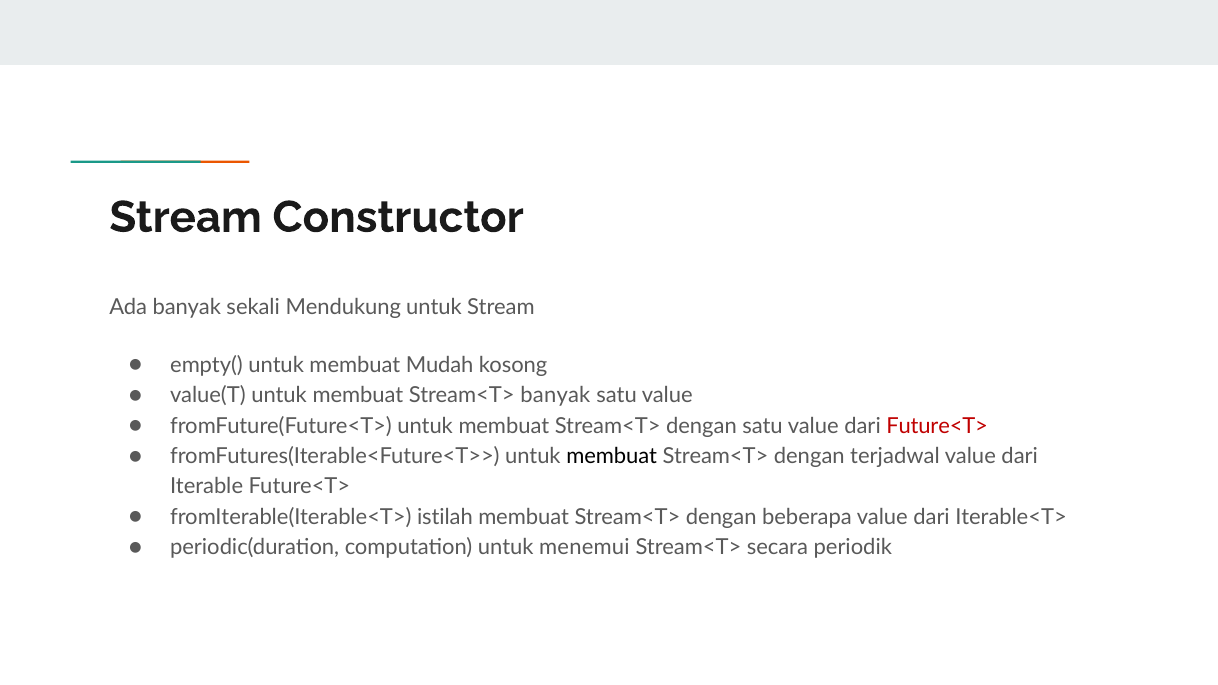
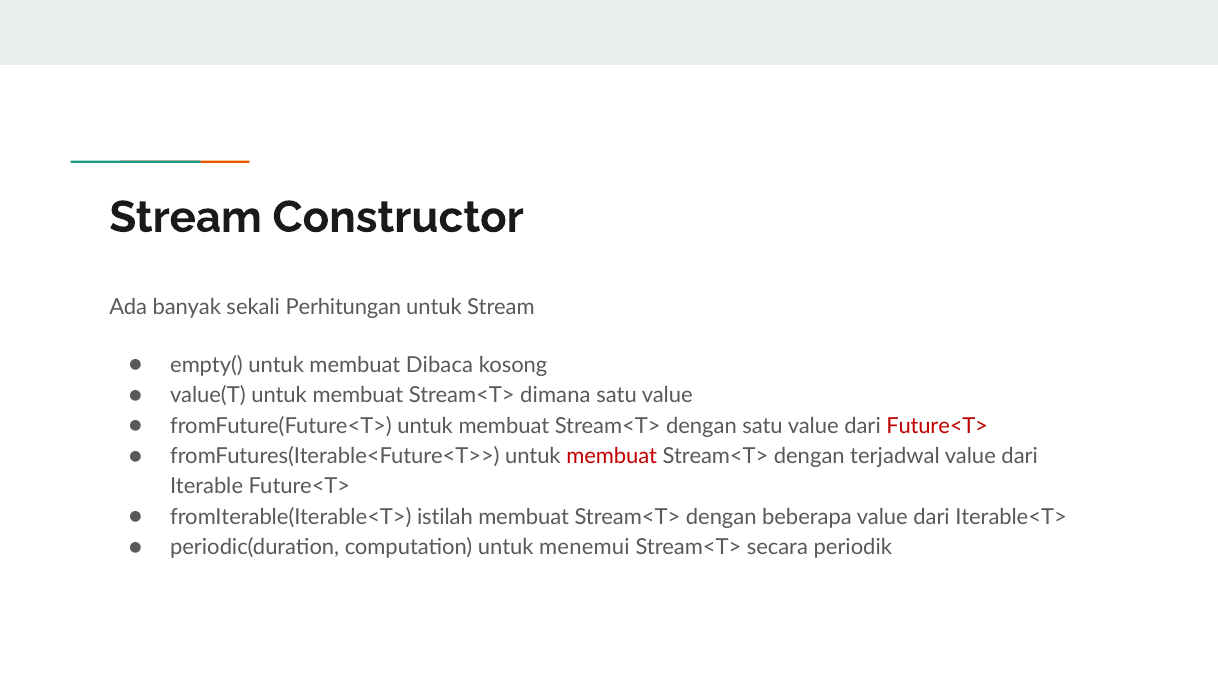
Mendukung: Mendukung -> Perhitungan (343, 308)
Mudah: Mudah -> Dibaca (439, 365)
Stream<T> banyak: banyak -> dimana (555, 396)
membuat colour: black -> red (612, 456)
